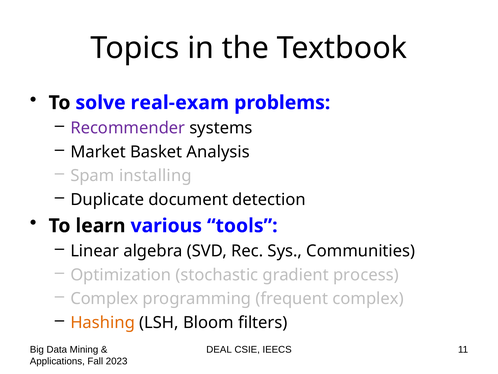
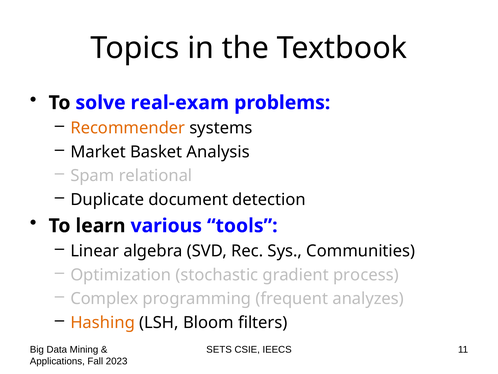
Recommender colour: purple -> orange (128, 128)
installing: installing -> relational (156, 176)
frequent complex: complex -> analyzes (368, 298)
DEAL: DEAL -> SETS (219, 349)
